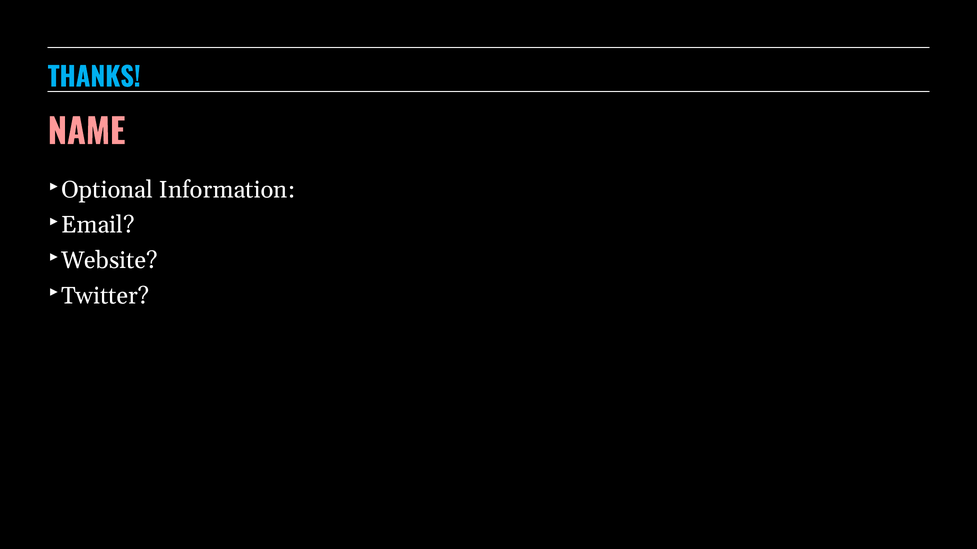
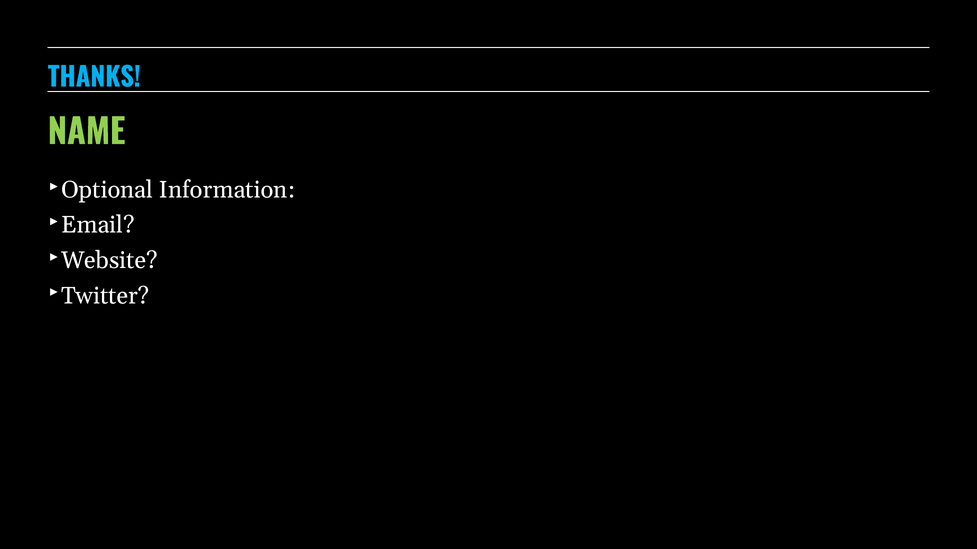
NAME colour: pink -> light green (87, 133)
